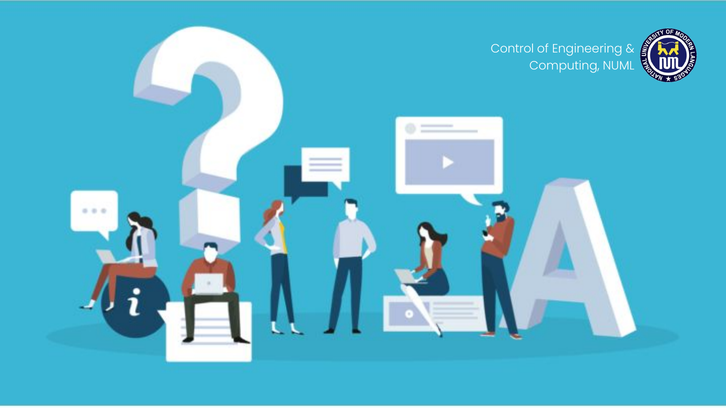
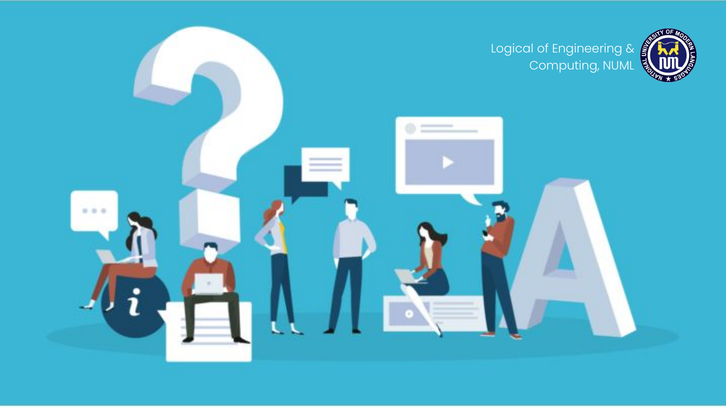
Control: Control -> Logical (512, 49)
